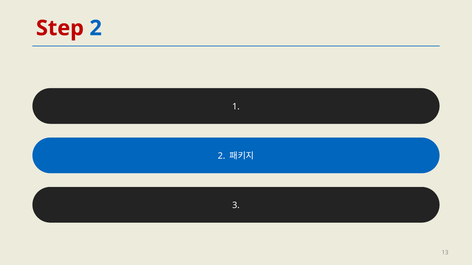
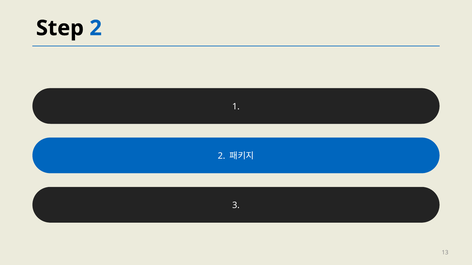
Step colour: red -> black (60, 28)
